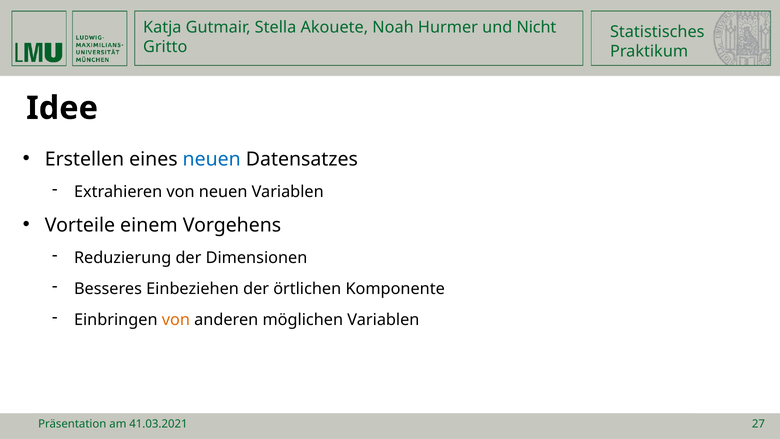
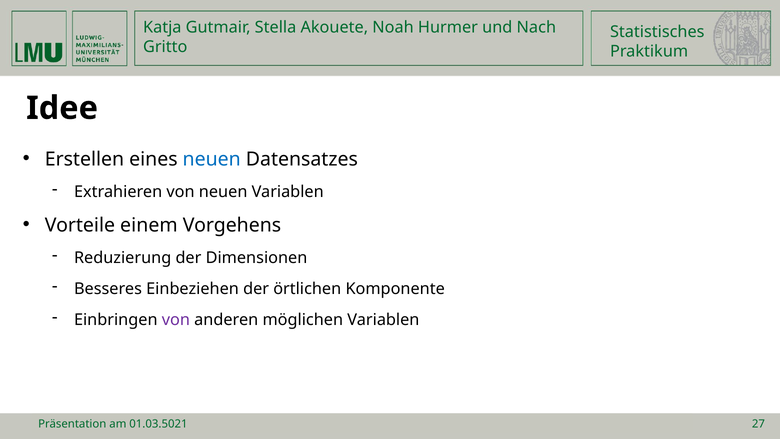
Nicht: Nicht -> Nach (536, 27)
von colour: orange -> purple (176, 320)
41.03.2021: 41.03.2021 -> 01.03.5021 (158, 424)
